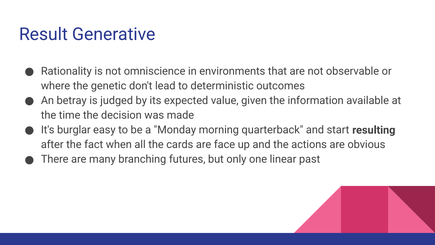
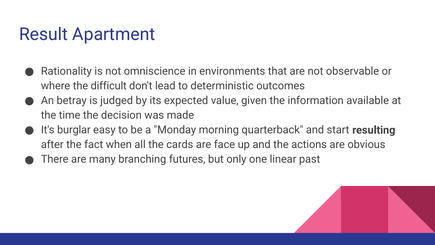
Generative: Generative -> Apartment (114, 34)
genetic: genetic -> difficult (109, 86)
